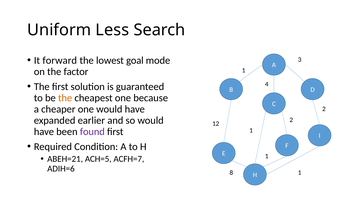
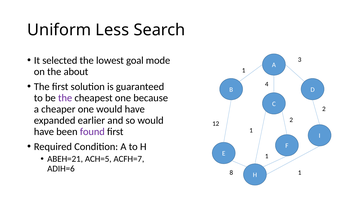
forward: forward -> selected (60, 60)
factor: factor -> about (76, 72)
the colour: orange -> purple (65, 98)
